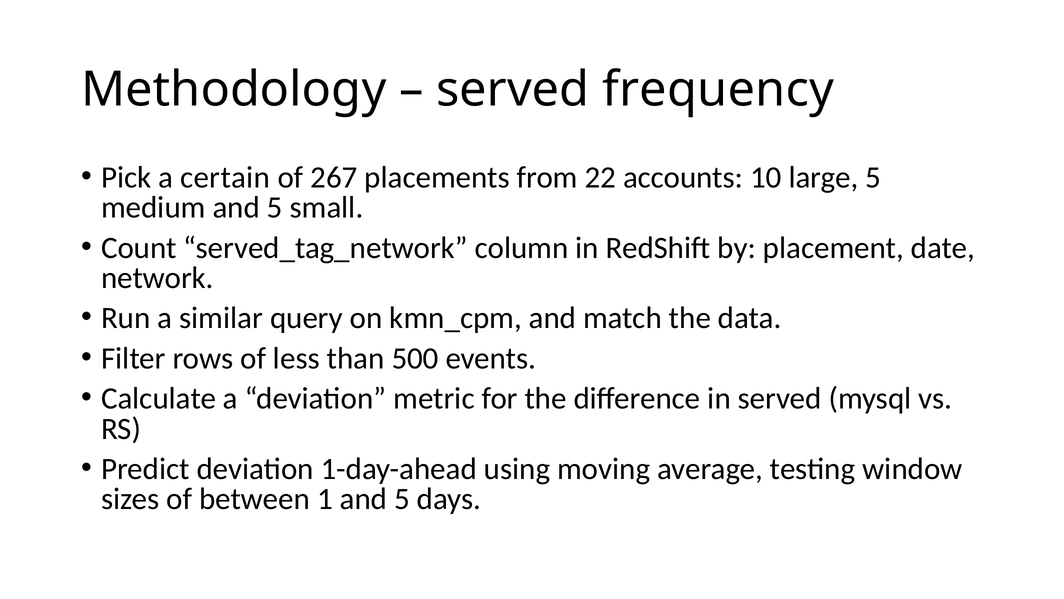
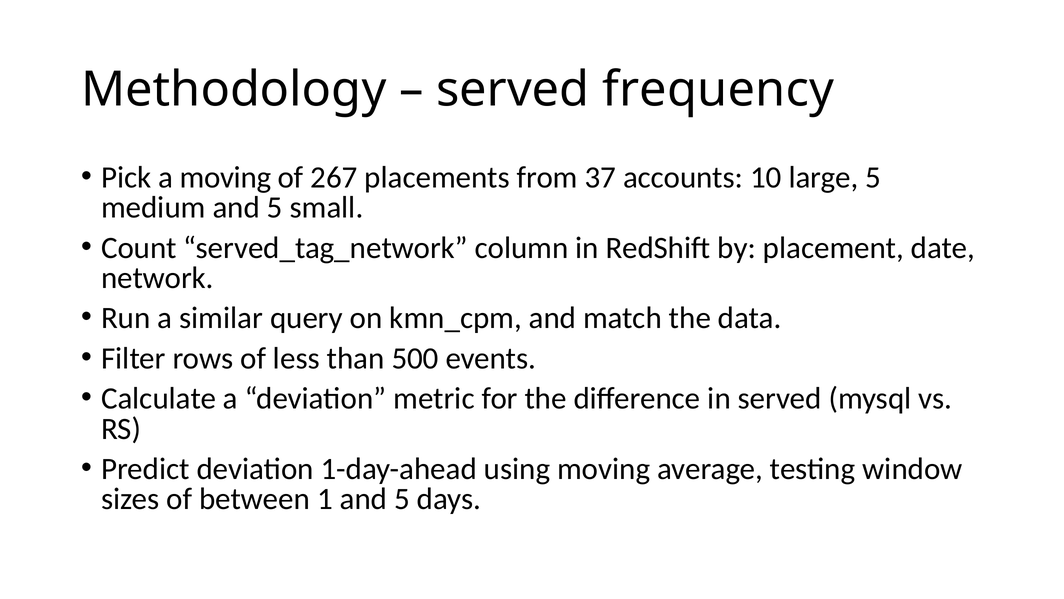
a certain: certain -> moving (225, 177)
22: 22 -> 37 (600, 177)
